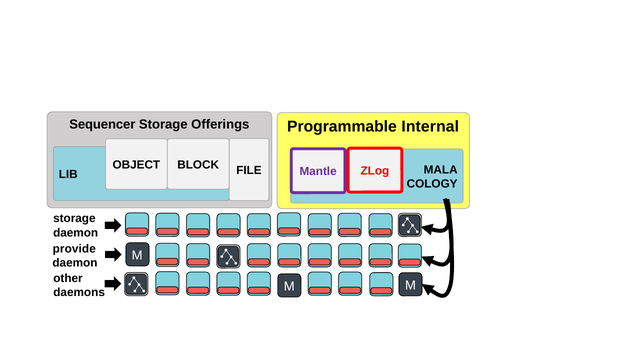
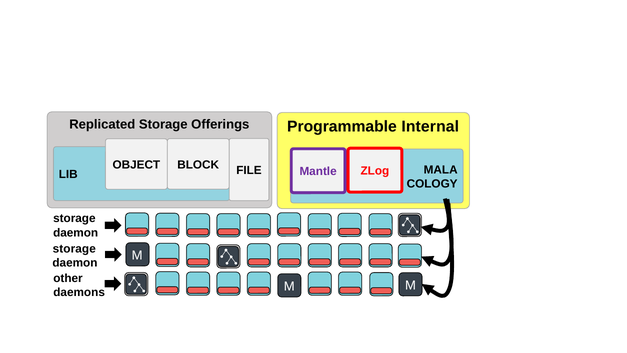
Sequencer: Sequencer -> Replicated (102, 124)
provide: provide -> storage (74, 248)
